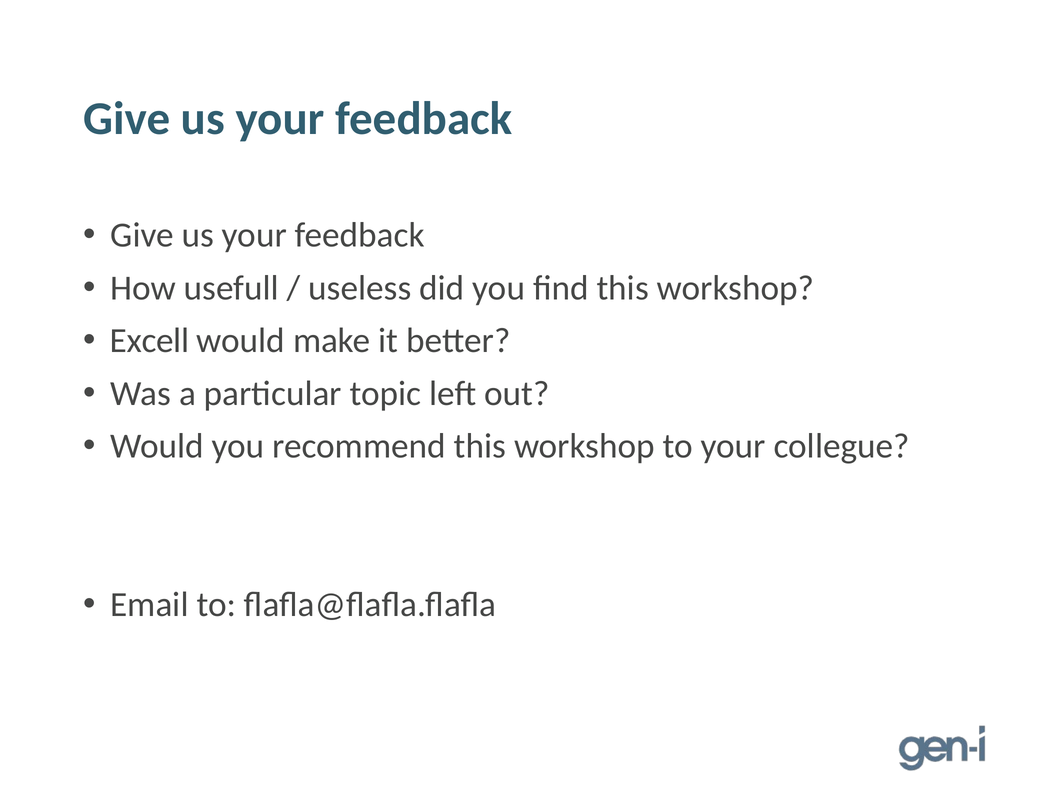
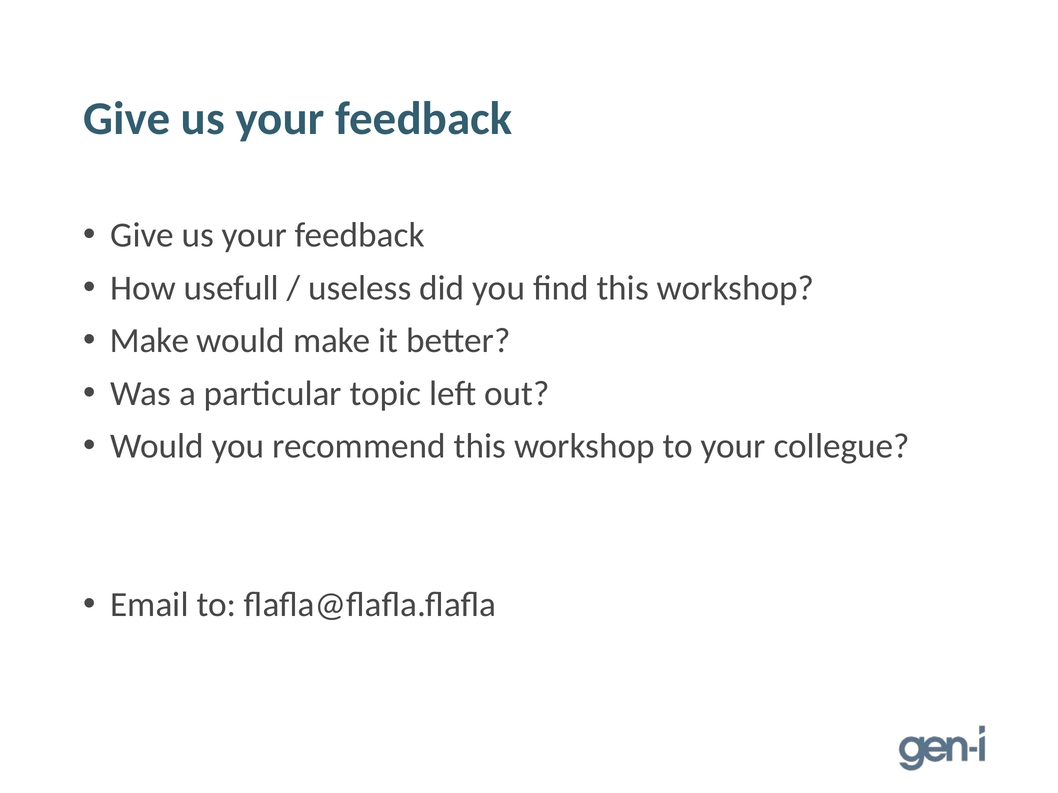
Excell: Excell -> Make (150, 341)
